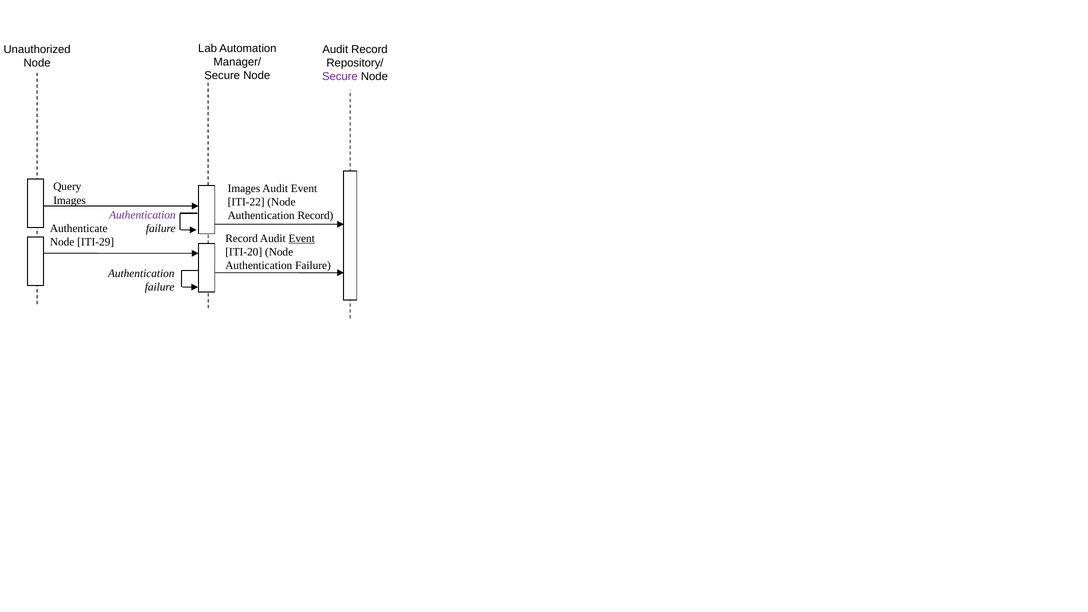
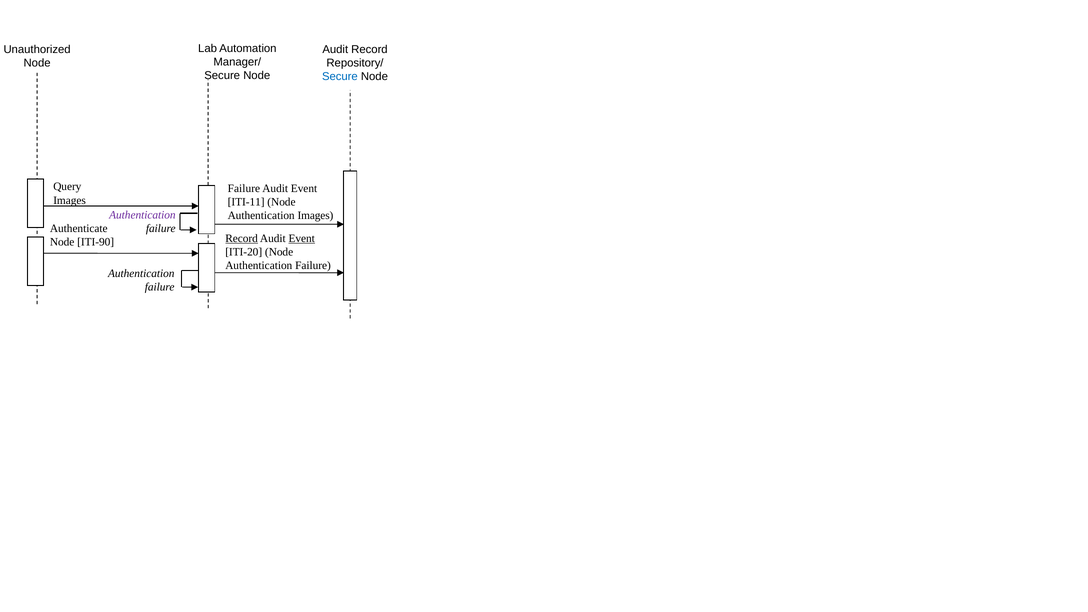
Secure colour: purple -> blue (340, 77)
Images: Images -> Failure (244, 188)
ITI-22: ITI-22 -> ITI-11 (246, 202)
Authentication Record: Record -> Images (315, 216)
Record underline: none -> present (242, 238)
ITI-29: ITI-29 -> ITI-90 (96, 242)
